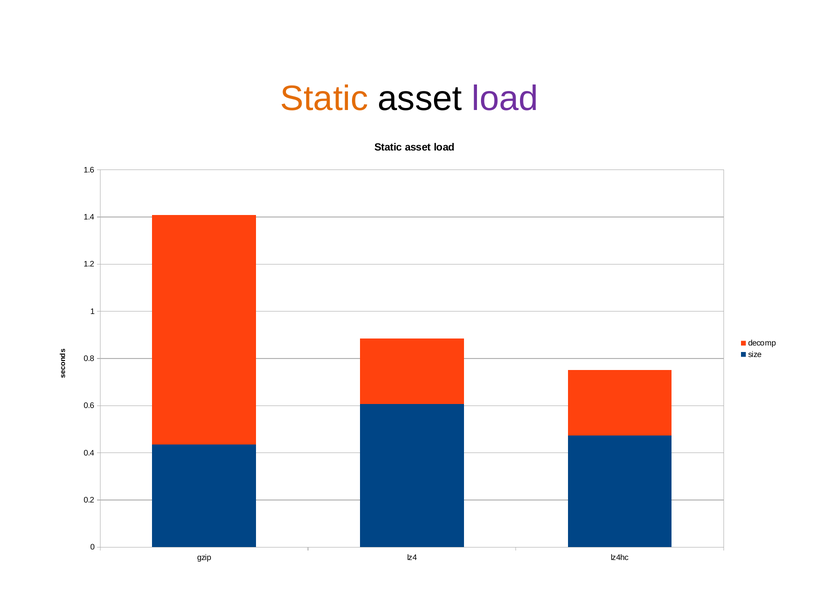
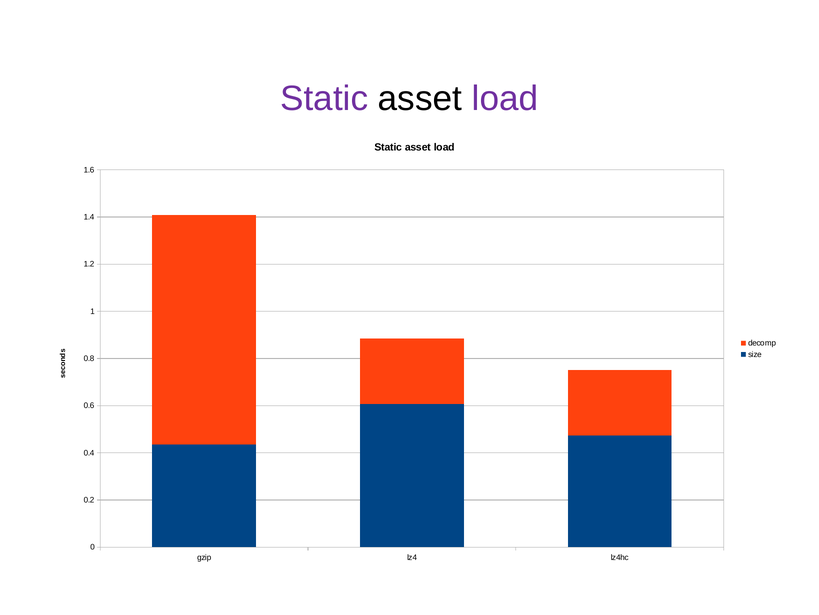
Static colour: orange -> purple (324, 98)
